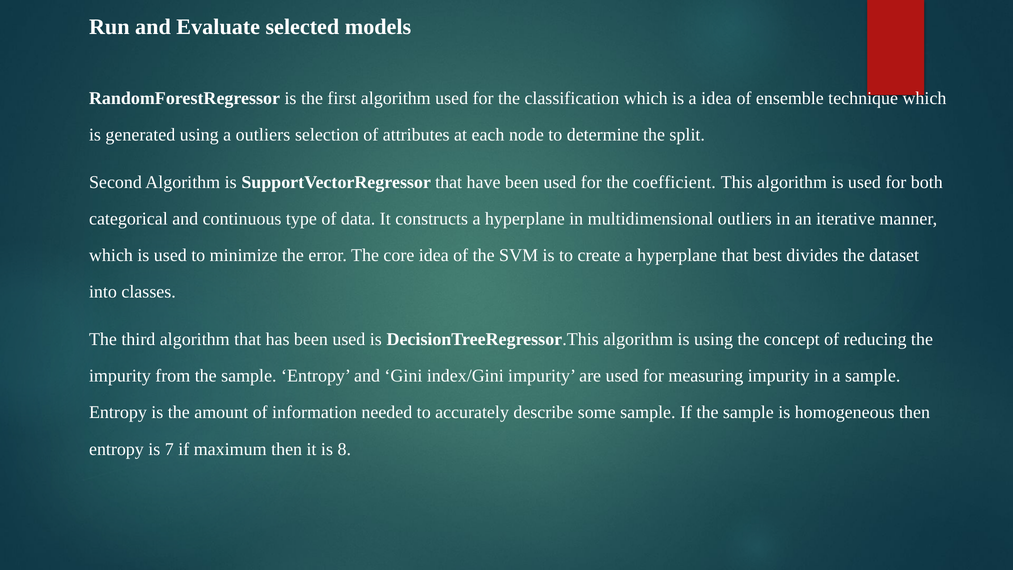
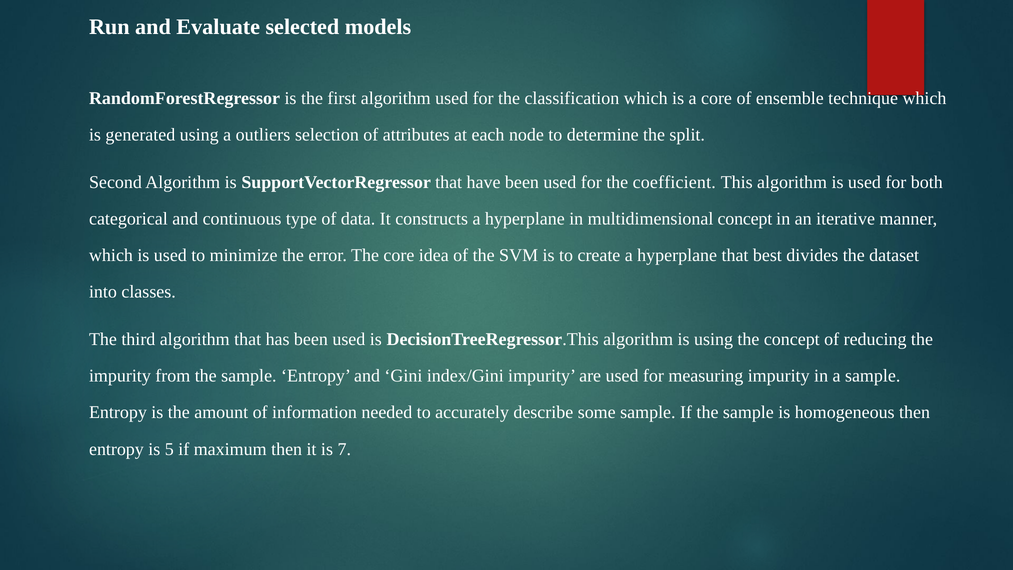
a idea: idea -> core (717, 98)
multidimensional outliers: outliers -> concept (745, 219)
7: 7 -> 5 (169, 449)
8: 8 -> 7 (344, 449)
